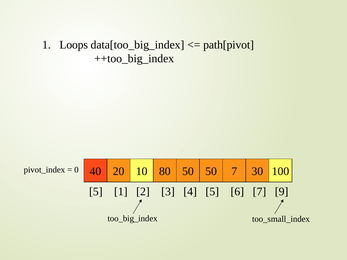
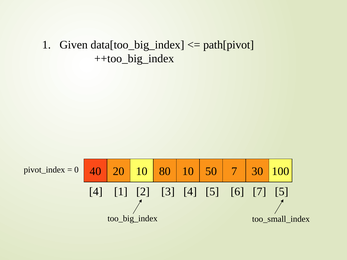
Loops: Loops -> Given (74, 45)
80 50: 50 -> 10 (188, 171)
5: 5 -> 4 (96, 192)
7 9: 9 -> 5 (282, 192)
